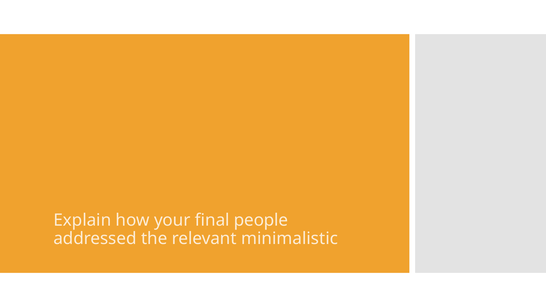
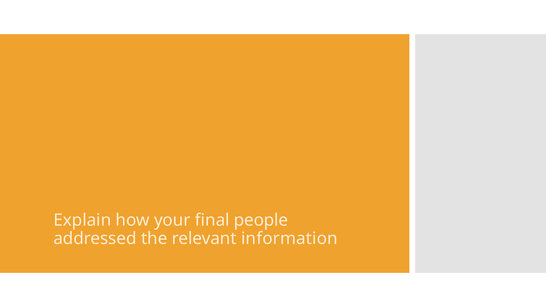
minimalistic: minimalistic -> information (289, 239)
